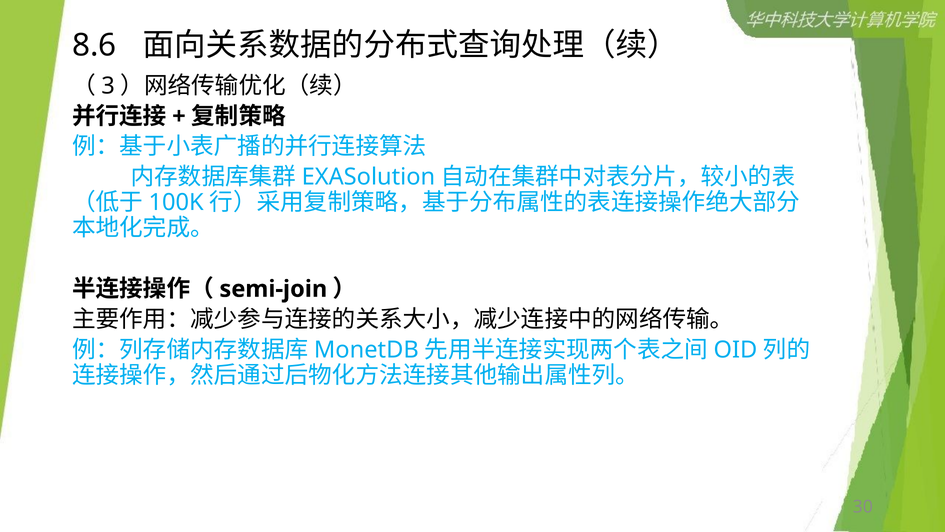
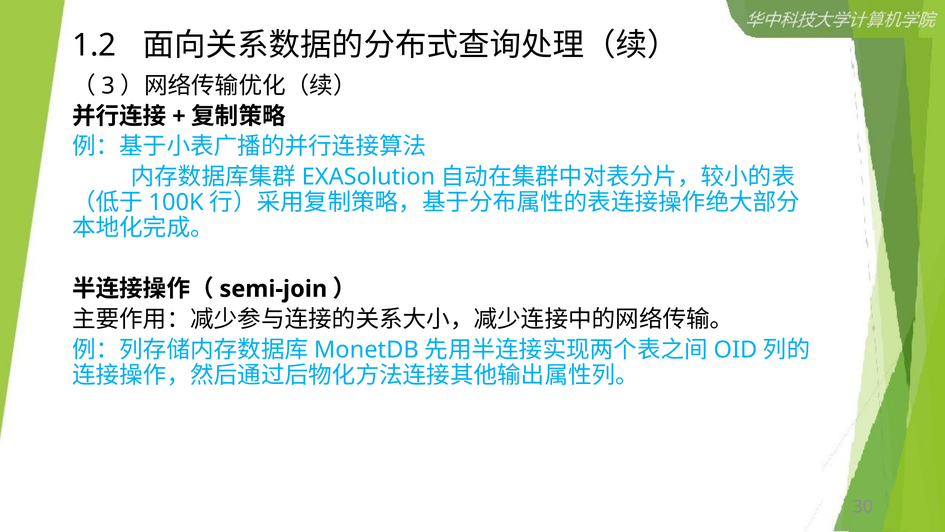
8.6: 8.6 -> 1.2 (94, 45)
